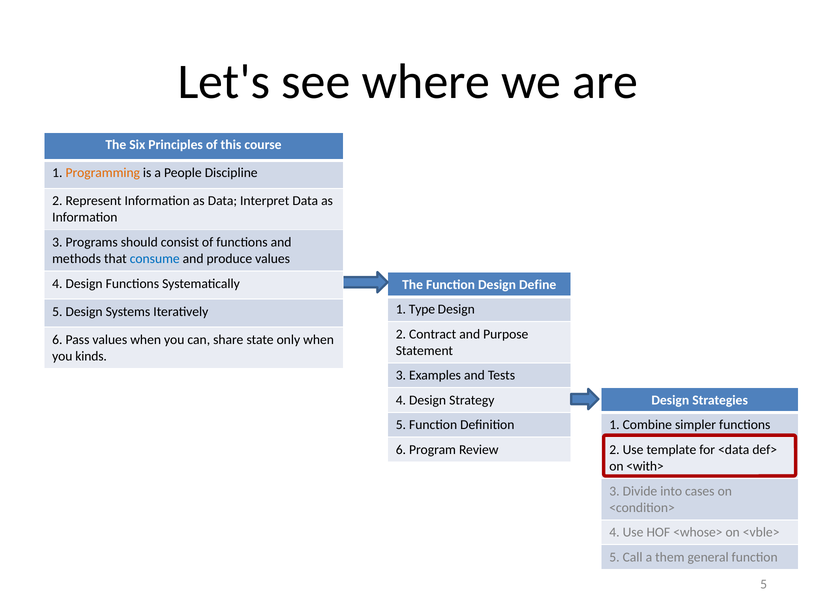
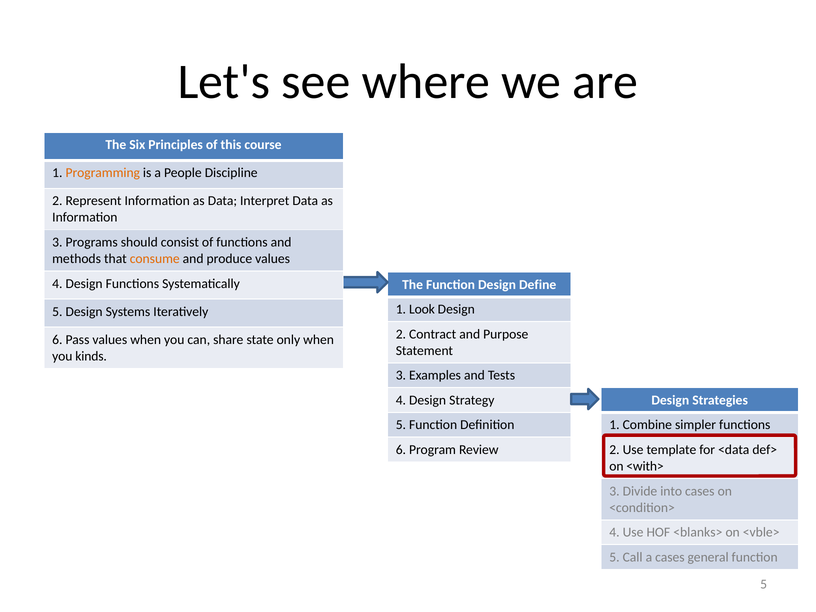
consume colour: blue -> orange (155, 259)
Type: Type -> Look (422, 309)
<whose>: <whose> -> <blanks> (698, 532)
a them: them -> cases (670, 557)
